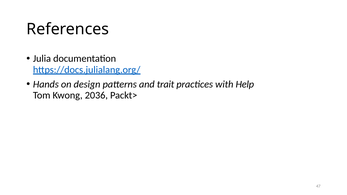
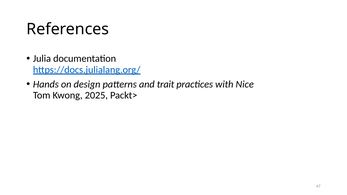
Help: Help -> Nice (245, 84)
2036: 2036 -> 2025 (96, 95)
